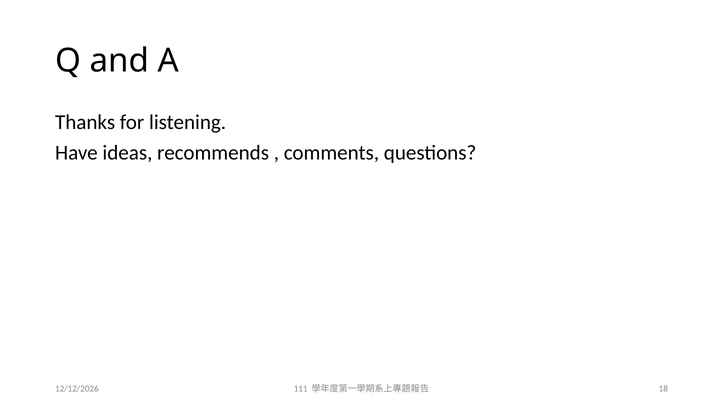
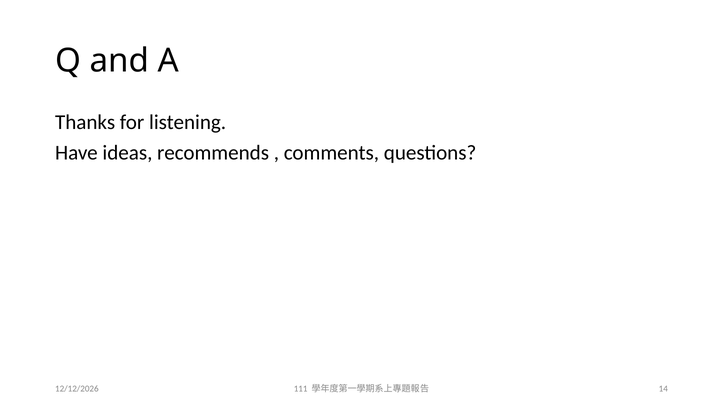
18: 18 -> 14 (663, 388)
